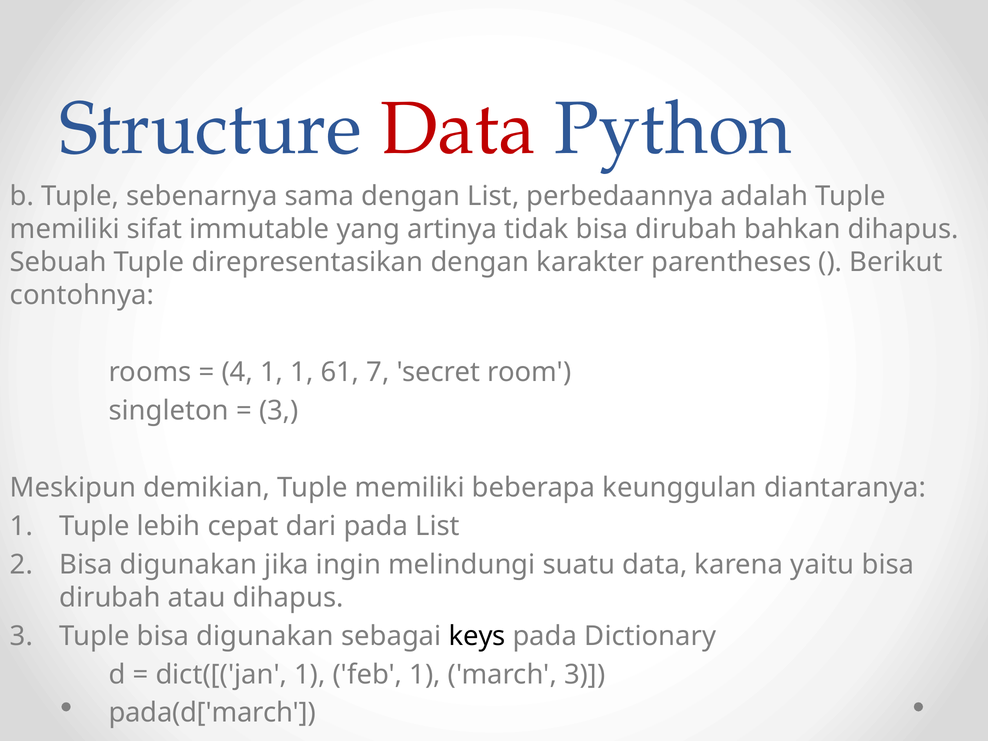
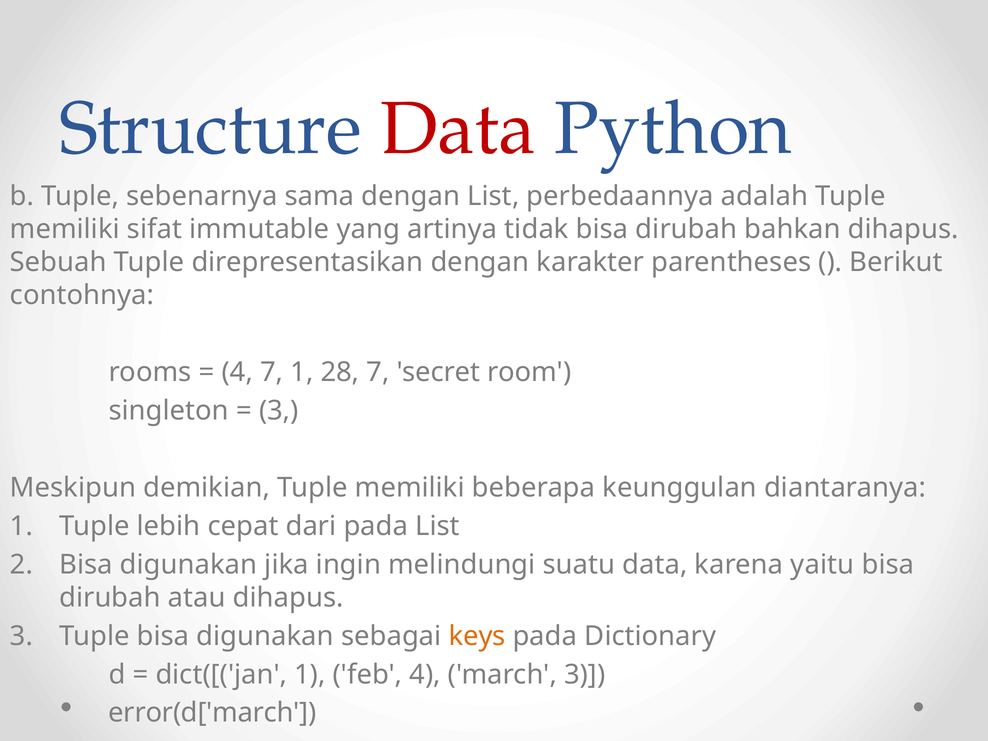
4 1: 1 -> 7 (272, 372)
61: 61 -> 28 (340, 372)
keys colour: black -> orange (477, 636)
feb 1: 1 -> 4 (425, 674)
pada(d['march: pada(d['march -> error(d['march (212, 713)
